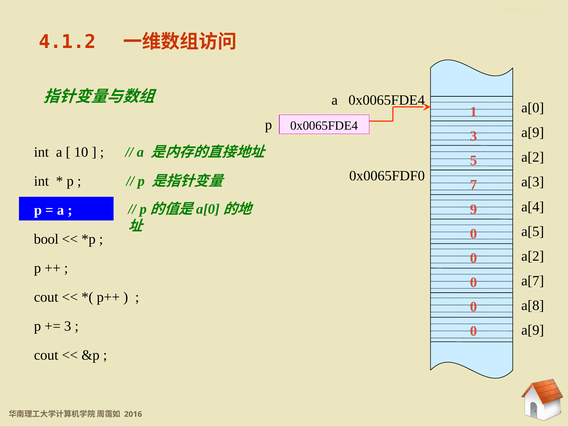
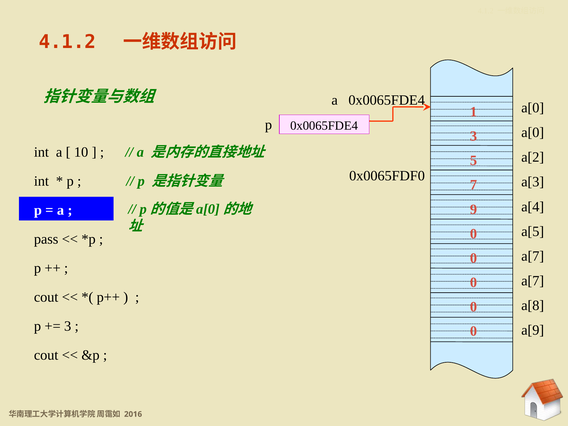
a[9: a[9 -> a[0 (533, 133)
bool: bool -> pass (46, 239)
a[2: a[2 -> a[7 (533, 256)
